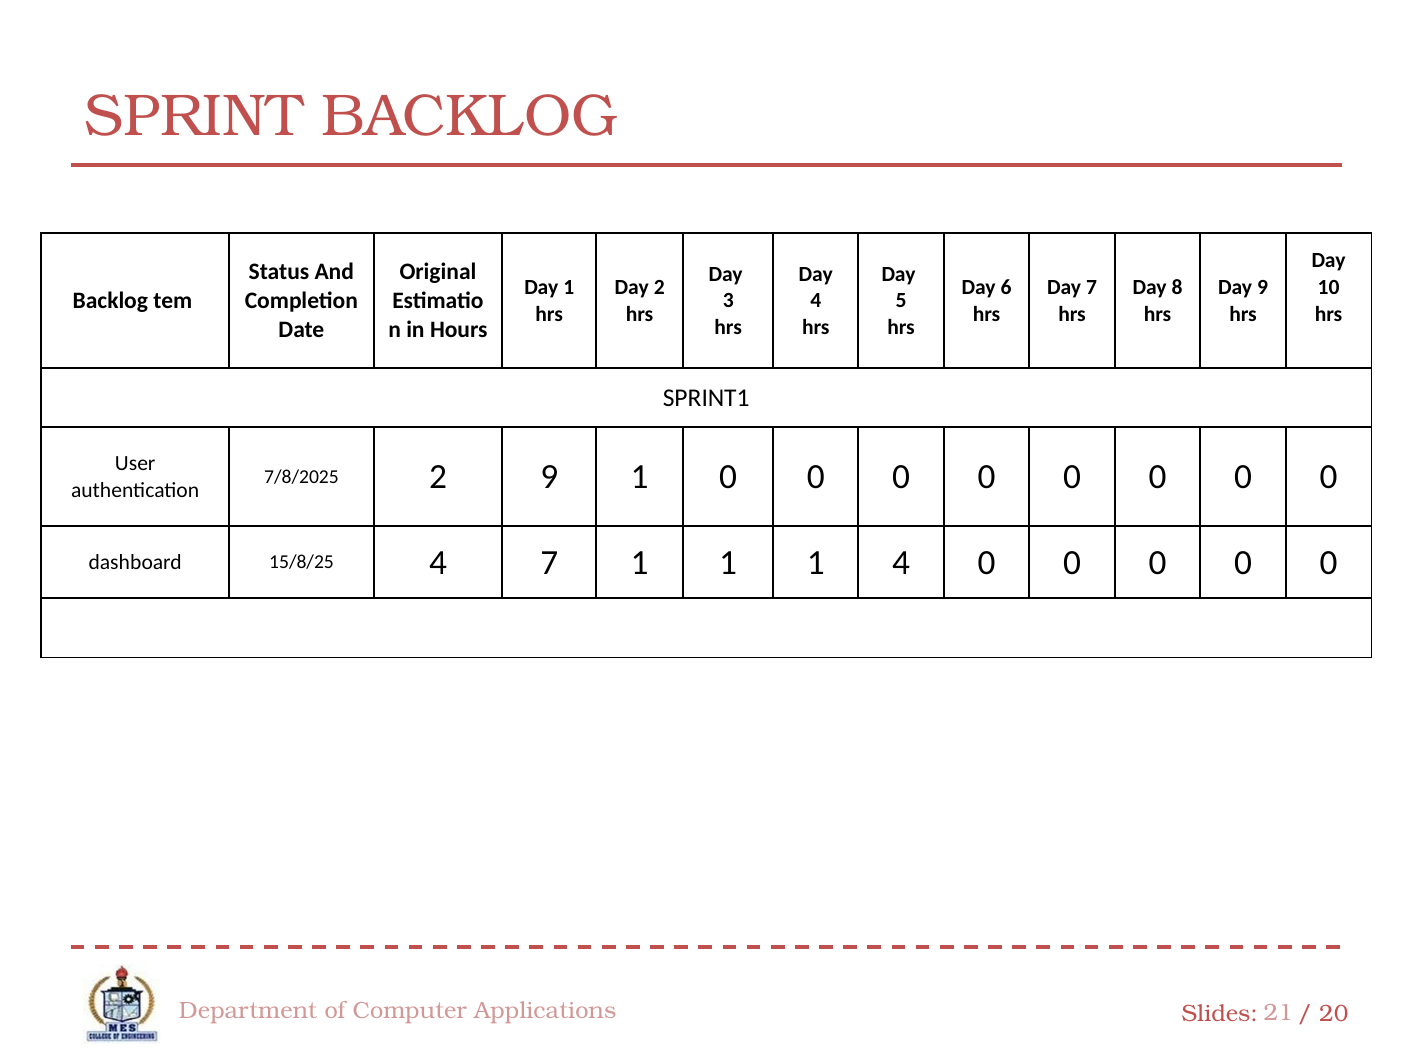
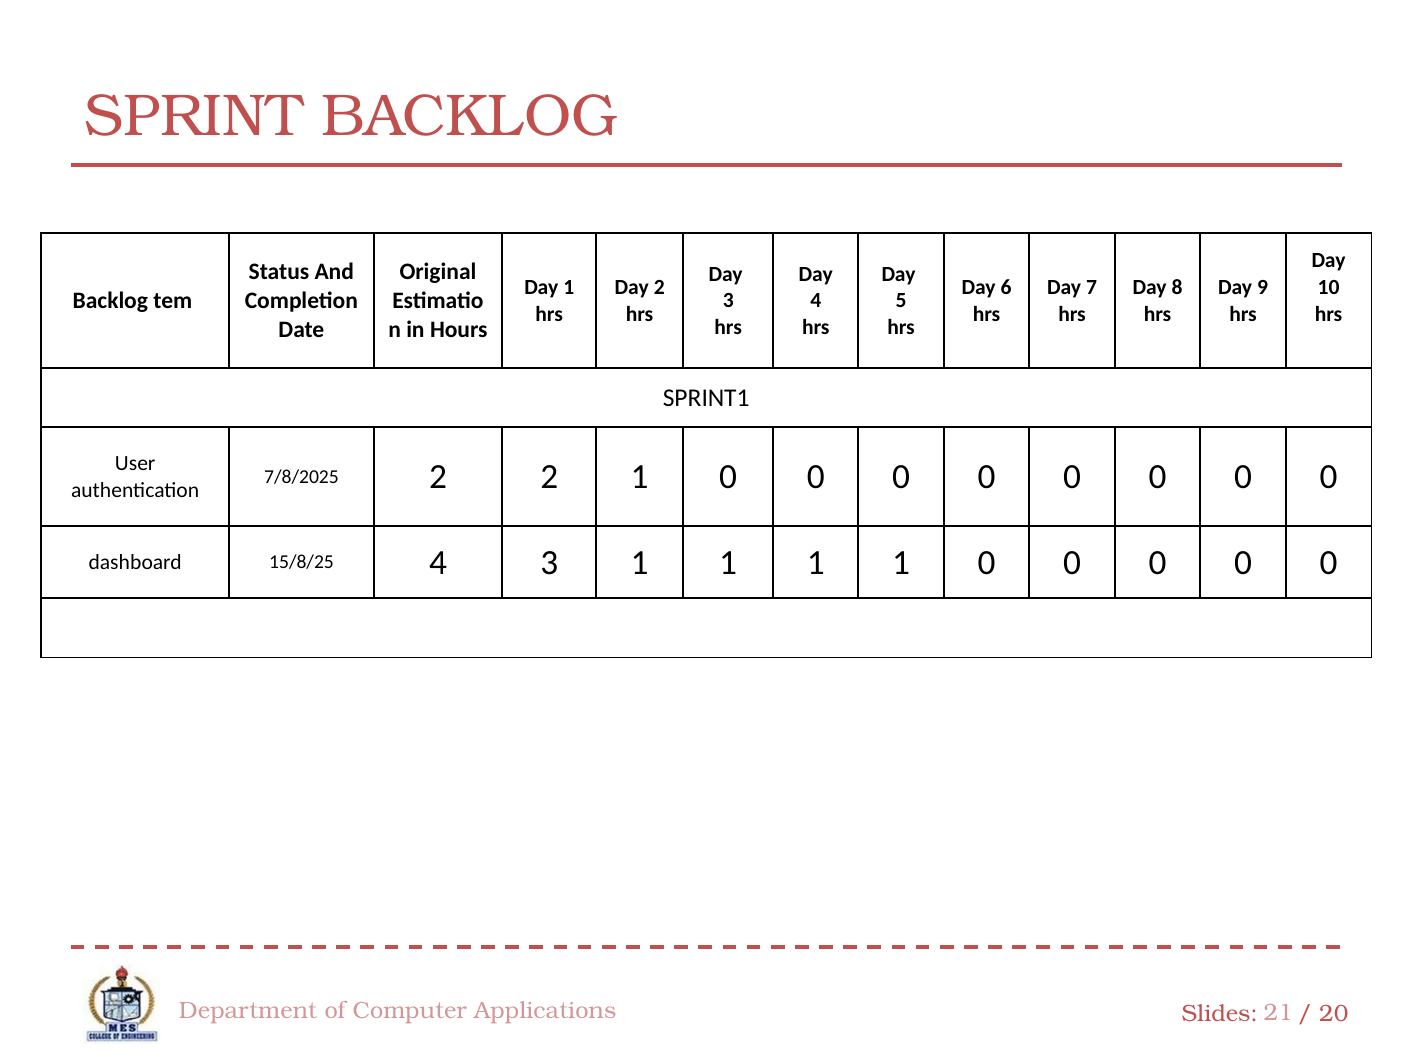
2 9: 9 -> 2 (549, 477)
4 7: 7 -> 3 (549, 562)
1 1 1 4: 4 -> 1 (901, 562)
